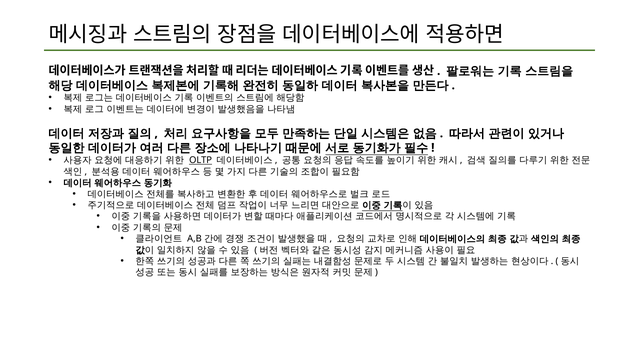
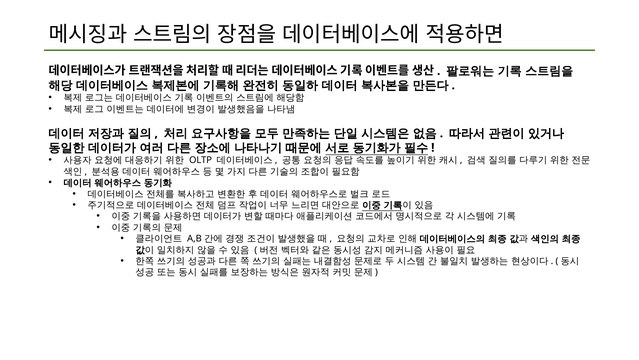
OLTP underline: present -> none (201, 160)
